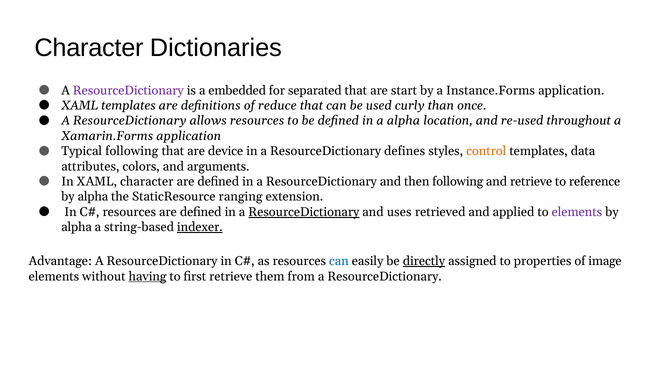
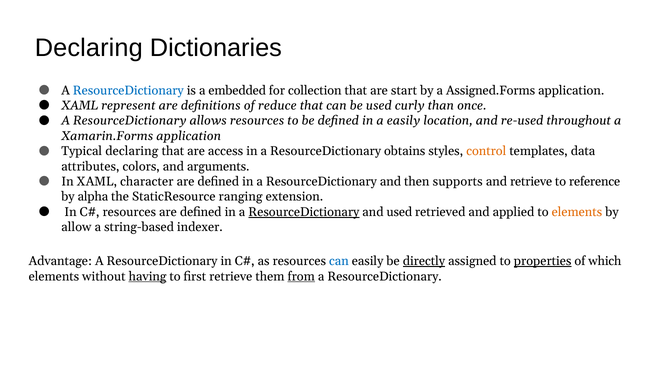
Character: Character -> Declaring (89, 48)
ResourceDictionary colour: purple -> blue (128, 90)
separated: separated -> collection (315, 90)
Instance.Forms: Instance.Forms -> Assigned.Forms (491, 90)
XAML templates: templates -> represent (128, 106)
a alpha: alpha -> easily (404, 121)
Typical following: following -> declaring (132, 151)
device: device -> access (226, 151)
defines: defines -> obtains (405, 151)
then following: following -> supports (458, 182)
and uses: uses -> used (399, 212)
elements colour: purple -> orange (577, 212)
alpha: alpha -> allow (76, 227)
indexer underline: present -> none (200, 227)
properties underline: none -> present (543, 261)
image: image -> which (605, 261)
from underline: none -> present (301, 276)
